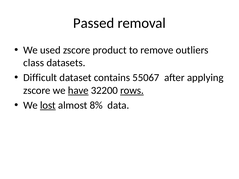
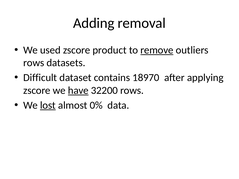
Passed: Passed -> Adding (94, 23)
remove underline: none -> present (157, 50)
class: class -> rows (34, 63)
55067: 55067 -> 18970 (146, 78)
rows underline: present -> none (132, 91)
8%: 8% -> 0% (96, 105)
